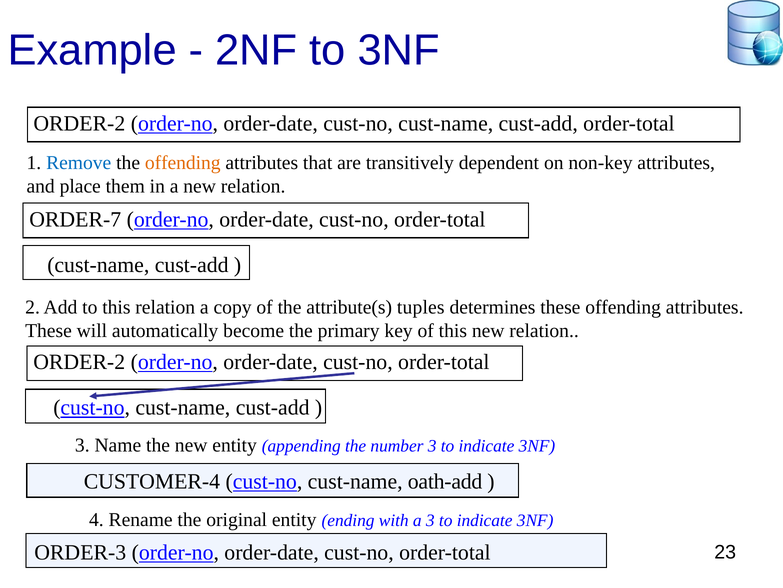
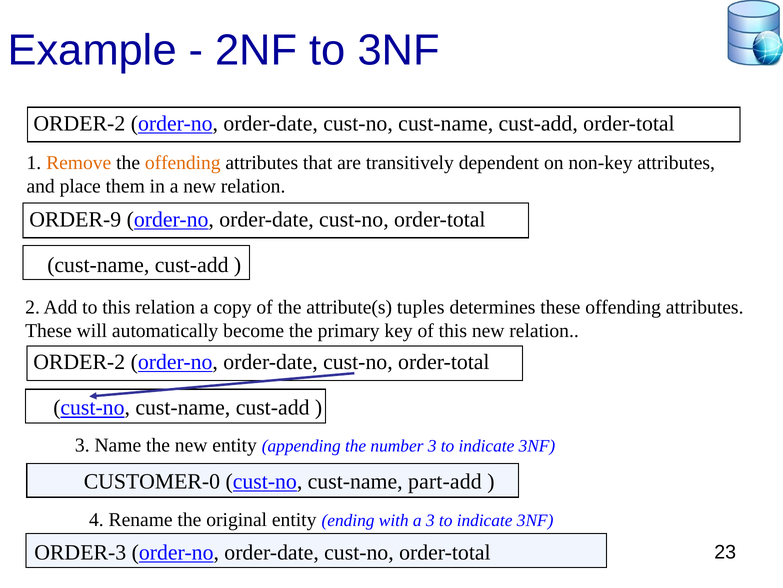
Remove colour: blue -> orange (79, 163)
ORDER-7: ORDER-7 -> ORDER-9 (75, 219)
CUSTOMER-4: CUSTOMER-4 -> CUSTOMER-0 (152, 481)
oath-add: oath-add -> part-add (445, 481)
